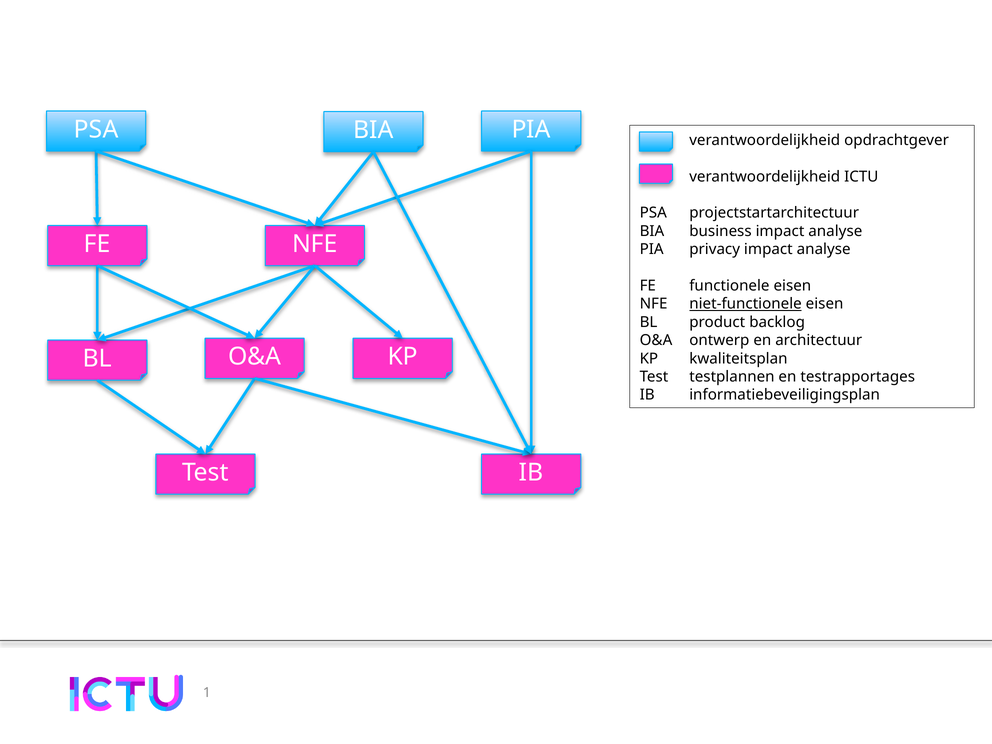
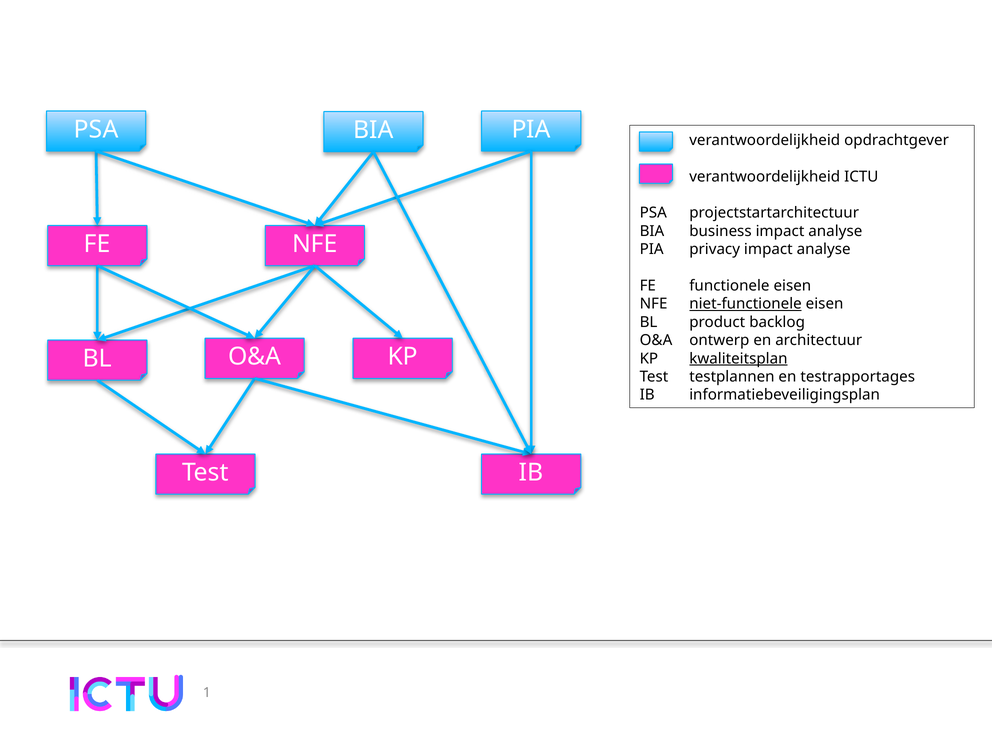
kwaliteitsplan underline: none -> present (738, 359)
